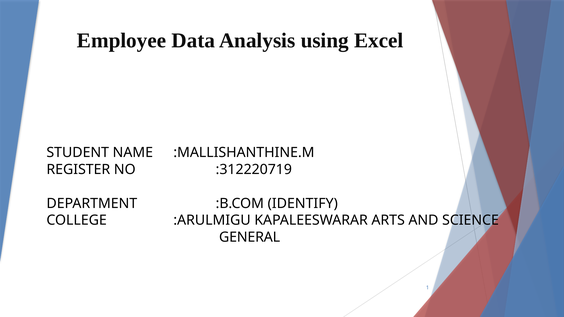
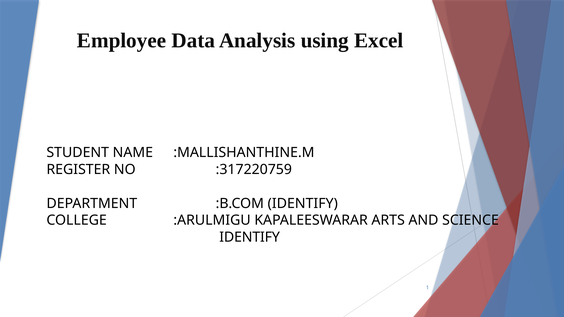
:312220719: :312220719 -> :317220759 (254, 170)
GENERAL: GENERAL -> IDENTIFY (250, 237)
